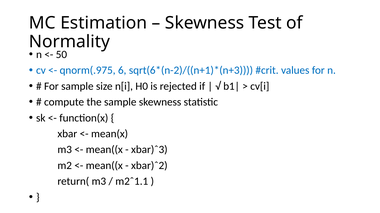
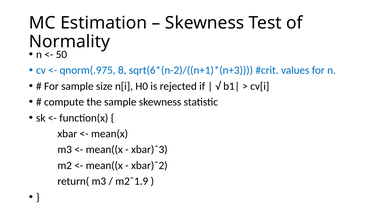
6: 6 -> 8 (122, 71)
m2ˆ1.1: m2ˆ1.1 -> m2ˆ1.9 (132, 182)
